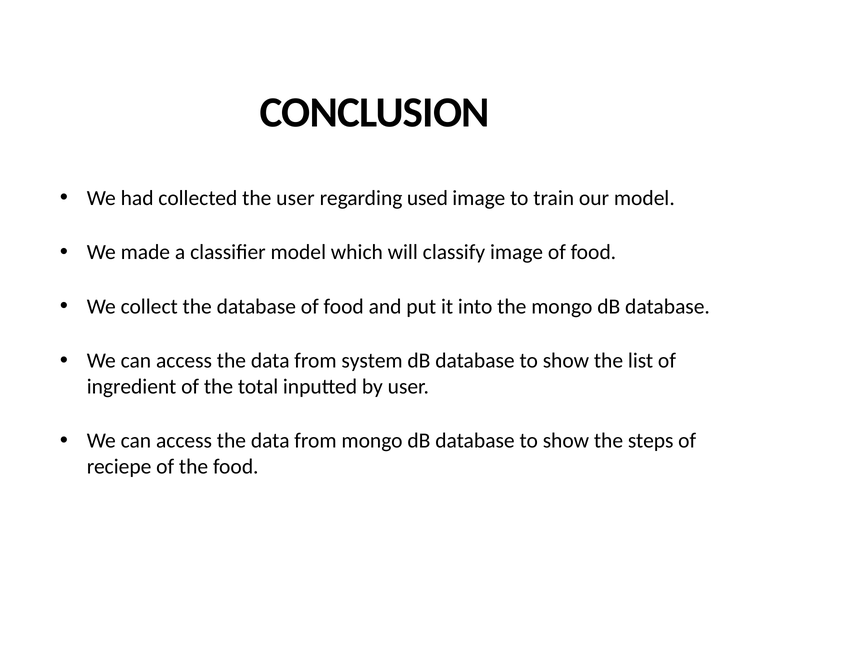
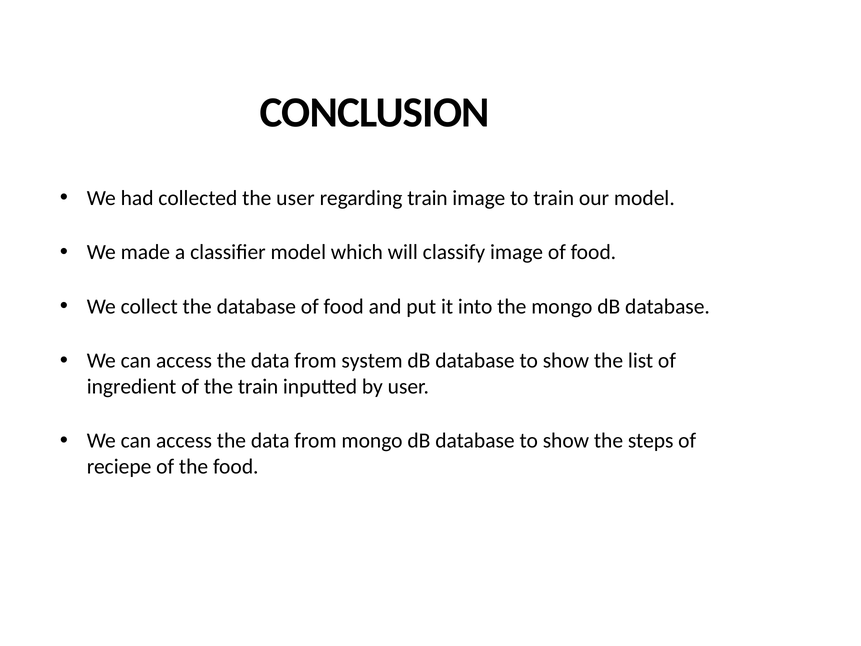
regarding used: used -> train (427, 198)
the total: total -> train (258, 386)
